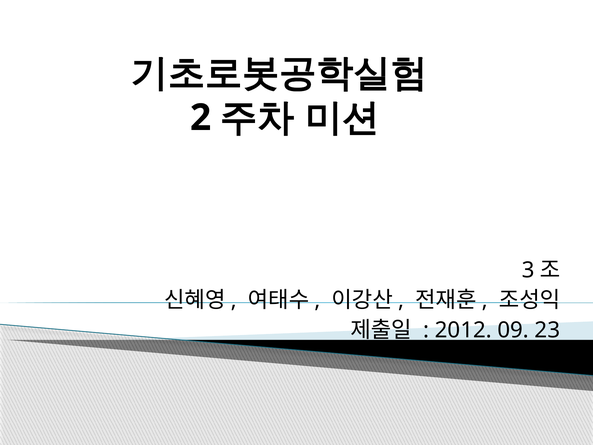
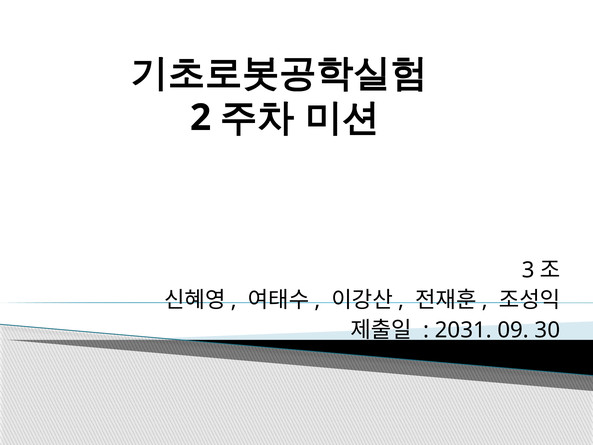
2012: 2012 -> 2031 (463, 330)
23: 23 -> 30 (547, 330)
